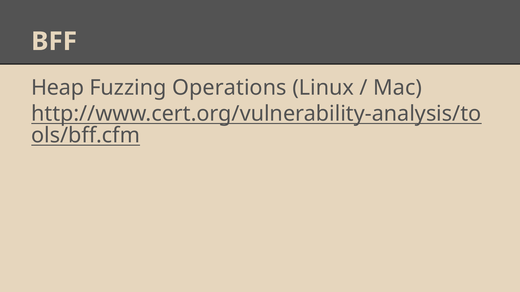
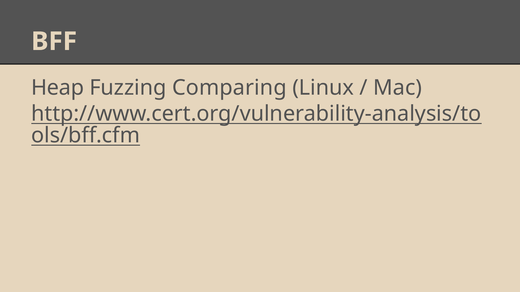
Operations: Operations -> Comparing (229, 88)
